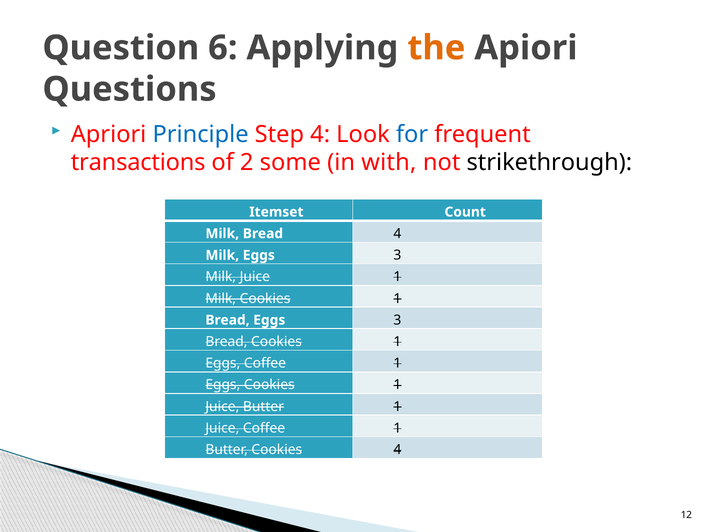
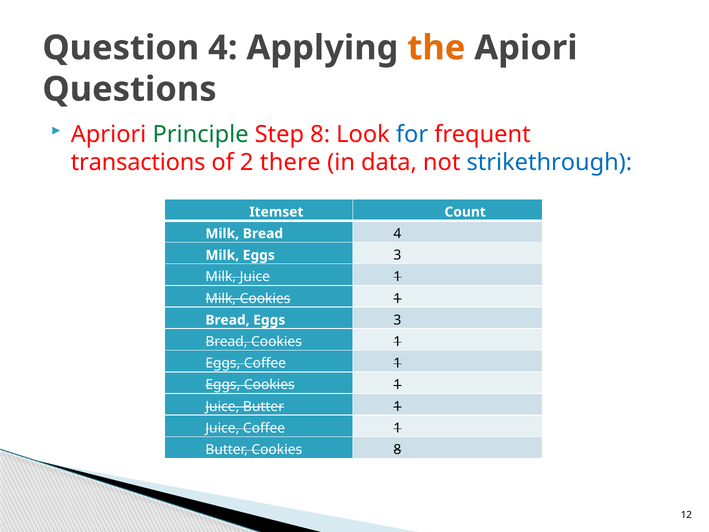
Question 6: 6 -> 4 (223, 48)
Principle colour: blue -> green (201, 134)
Step 4: 4 -> 8 (320, 134)
some: some -> there (290, 163)
with: with -> data (389, 163)
strikethrough colour: black -> blue (549, 163)
Cookies 4: 4 -> 8 (397, 450)
